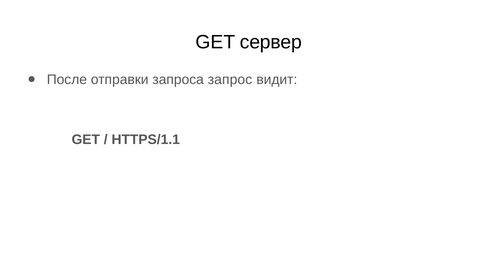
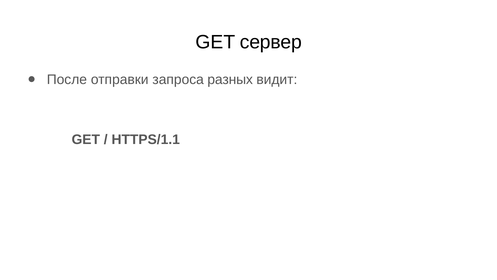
запрос: запрос -> разных (230, 79)
